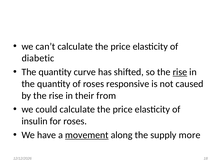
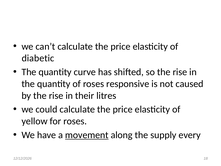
rise underline: present -> none (180, 72)
from: from -> litres (106, 95)
insulin: insulin -> yellow (35, 121)
more: more -> every (190, 135)
